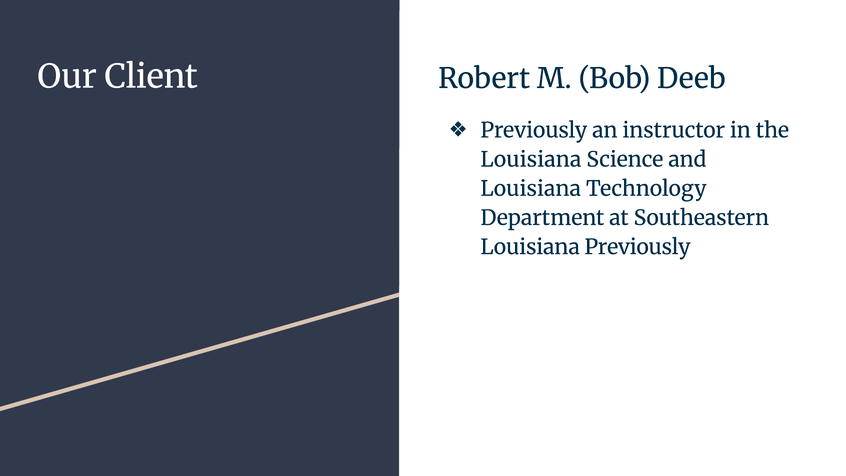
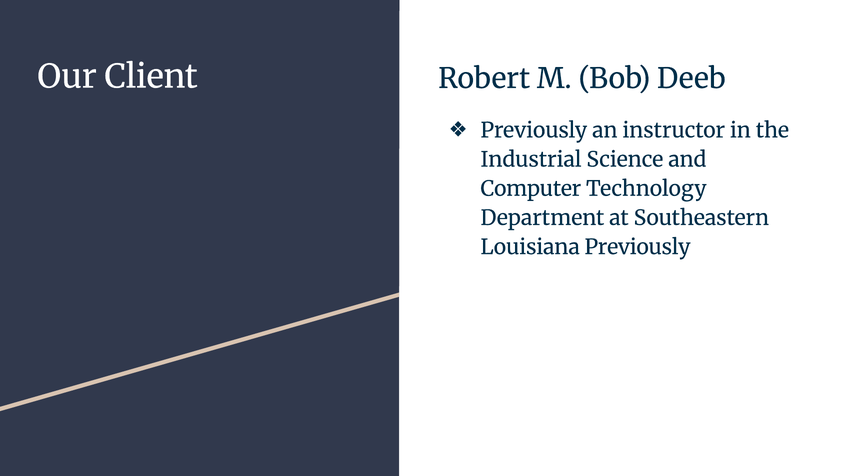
Louisiana: Louisiana -> Industrial (531, 160)
Louisiana: Louisiana -> Computer (531, 189)
